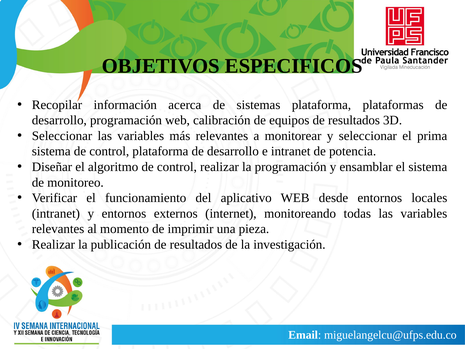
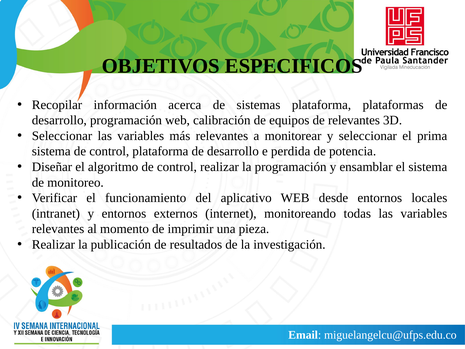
equipos de resultados: resultados -> relevantes (354, 120)
e intranet: intranet -> perdida (291, 151)
